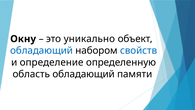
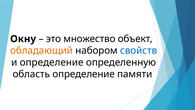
уникально: уникально -> множество (89, 39)
обладающий colour: blue -> orange (42, 50)
область обладающий: обладающий -> определение (84, 74)
